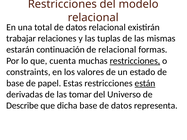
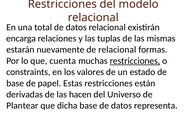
trabajar: trabajar -> encarga (21, 38)
continuación: continuación -> nuevamente (61, 50)
están underline: present -> none (145, 83)
tomar: tomar -> hacen (80, 95)
Describe: Describe -> Plantear (22, 106)
